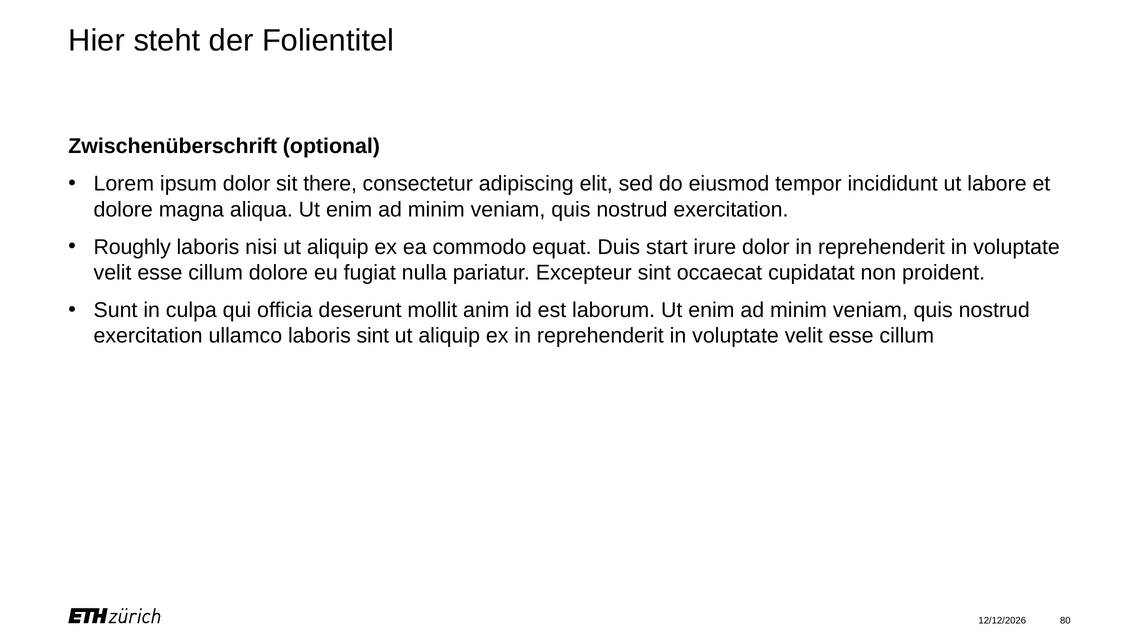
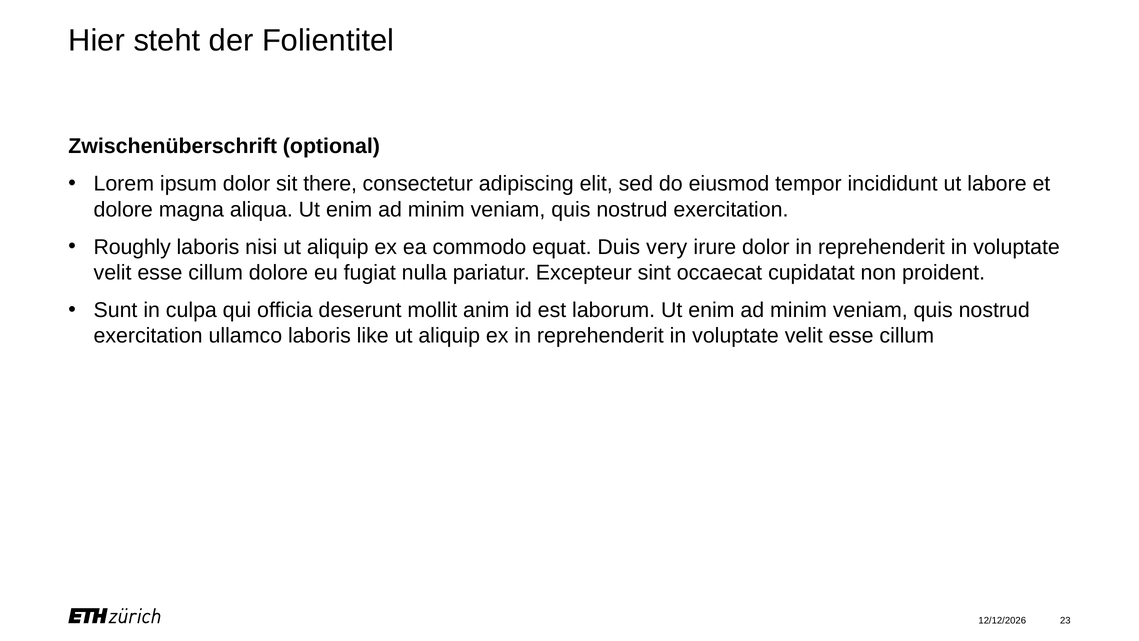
start: start -> very (667, 247)
laboris sint: sint -> like (373, 336)
80: 80 -> 23 (1065, 620)
